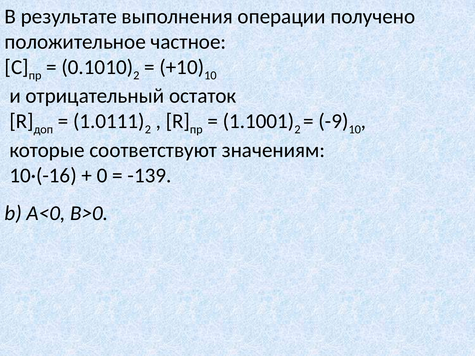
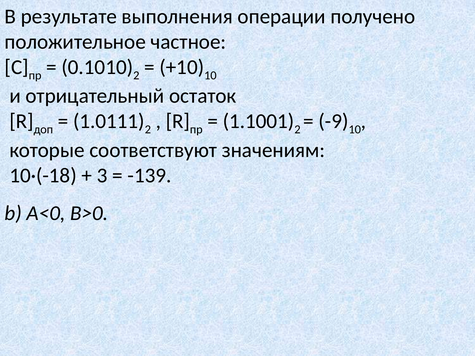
10·(-16: 10·(-16 -> 10·(-18 (43, 176)
0: 0 -> 3 (102, 176)
